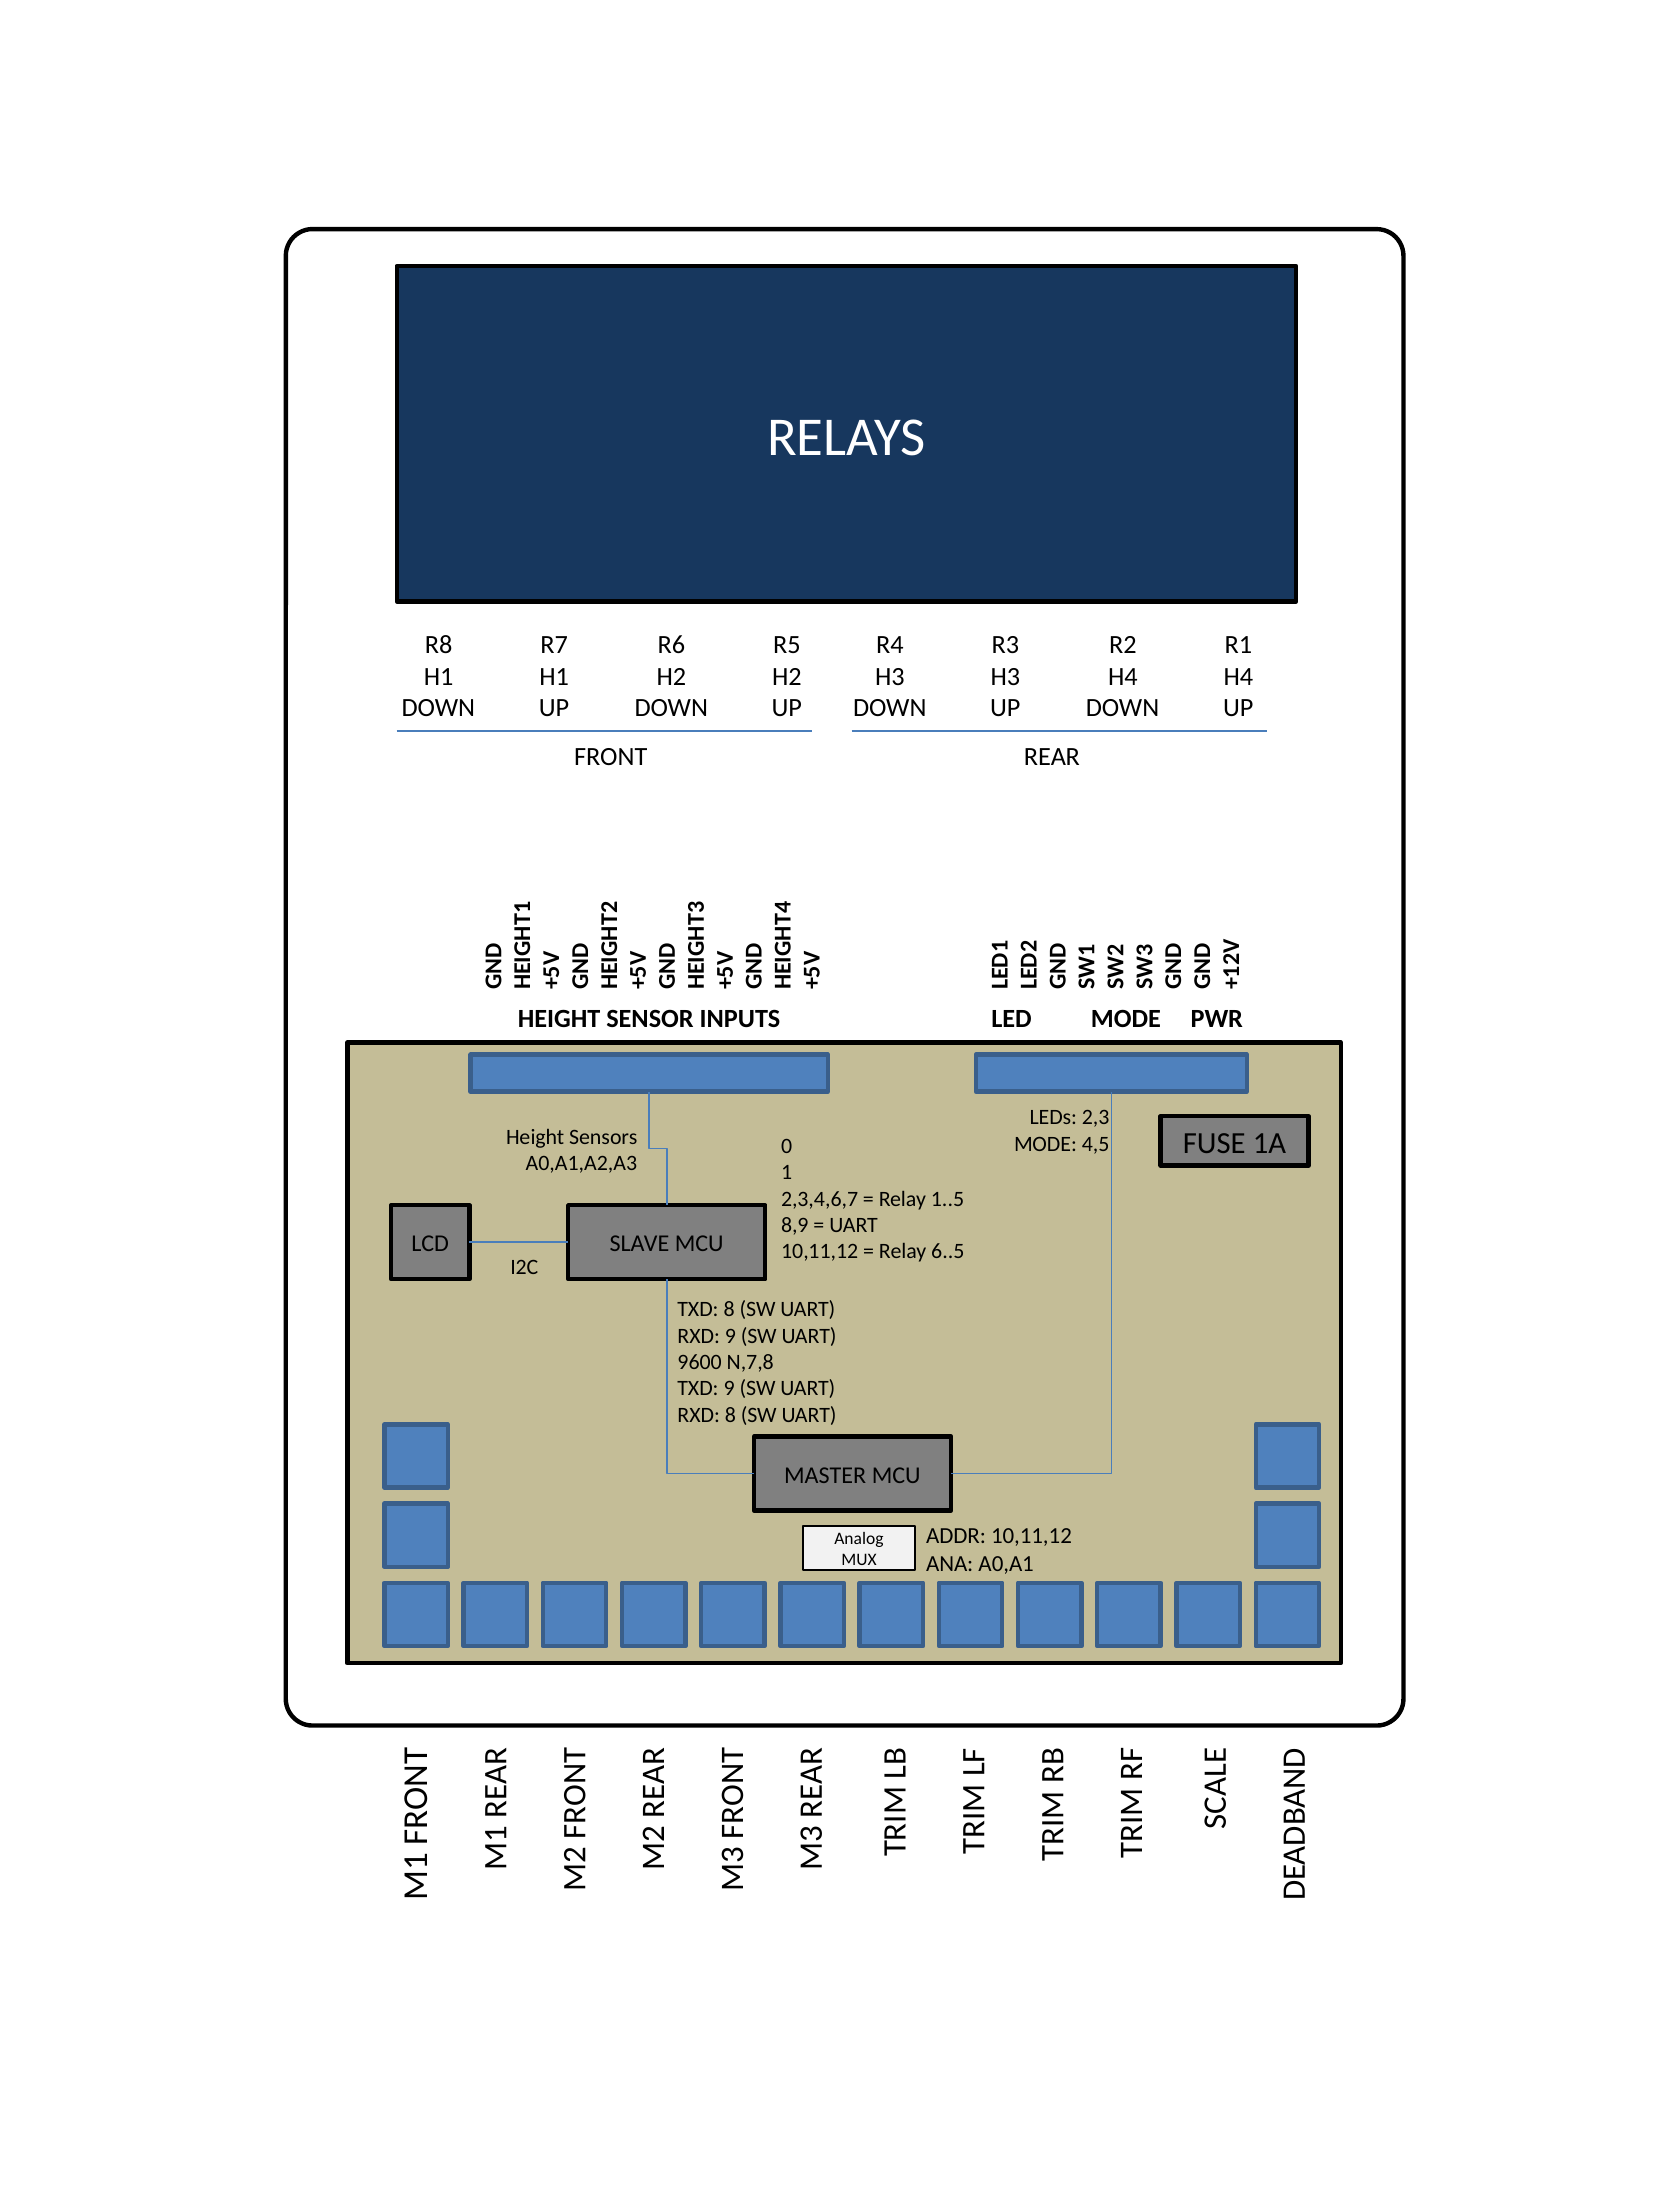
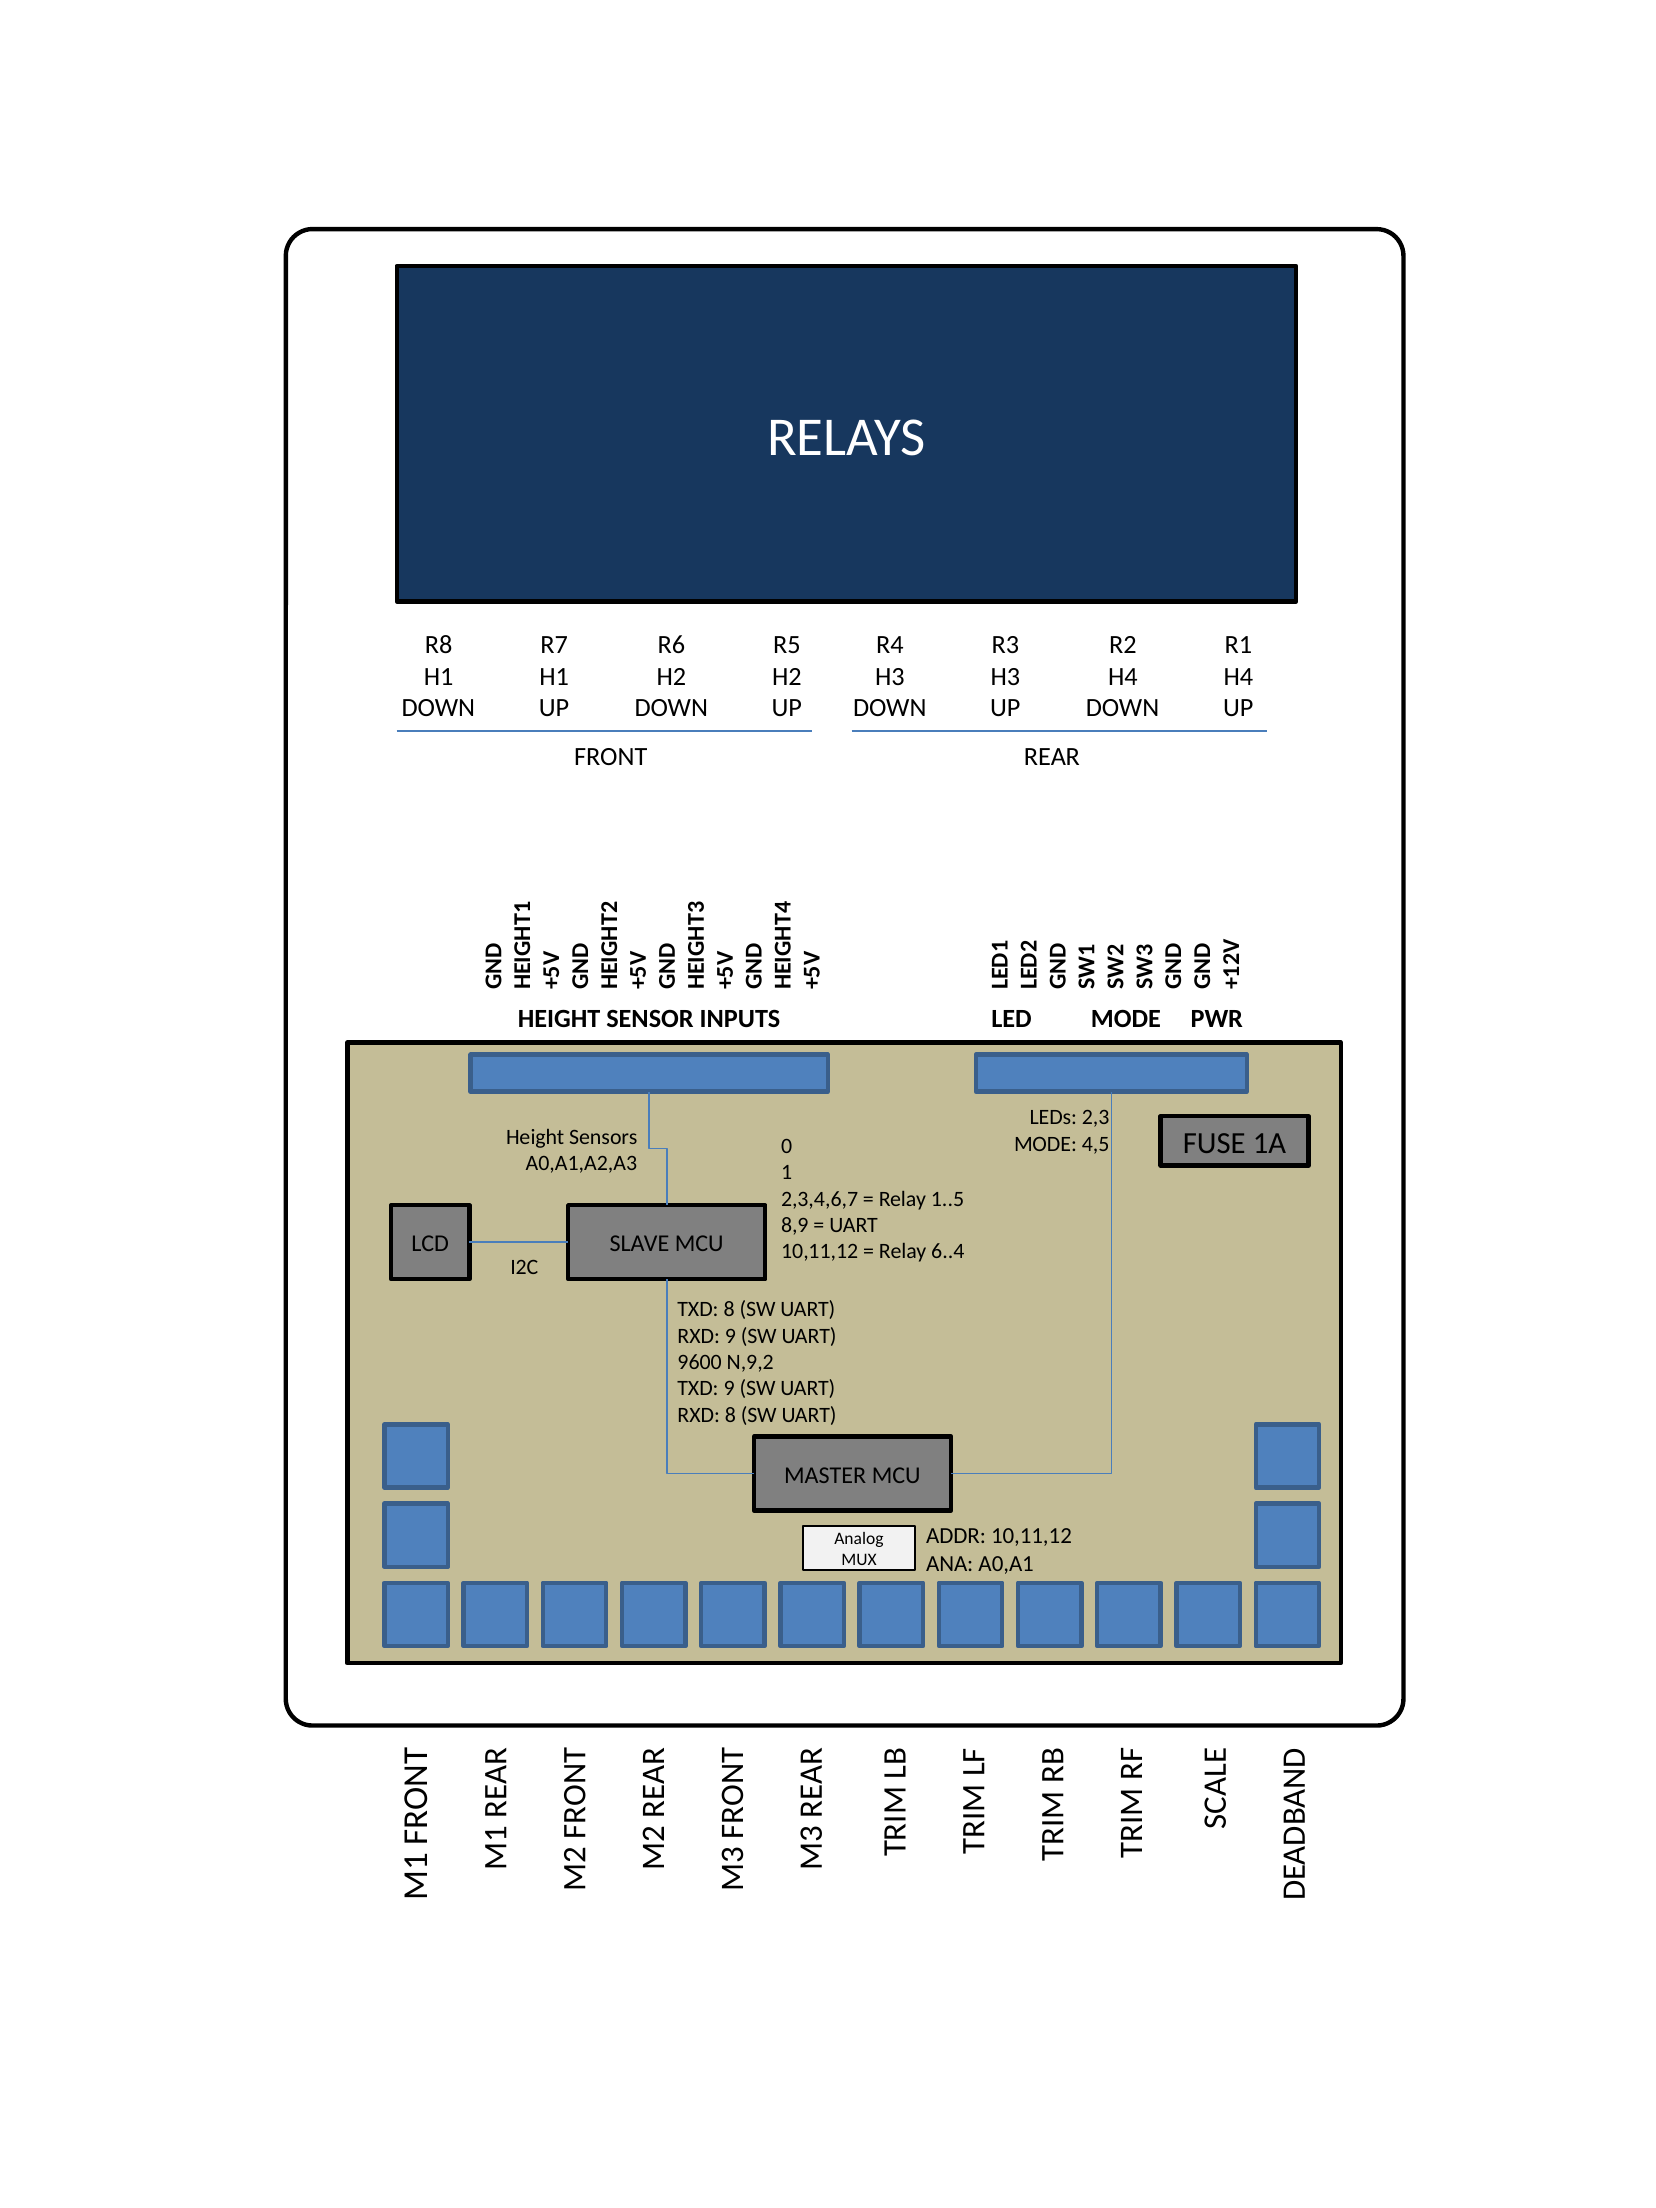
6..5: 6..5 -> 6..4 (948, 1252)
N,7,8: N,7,8 -> N,9,2 (750, 1362)
